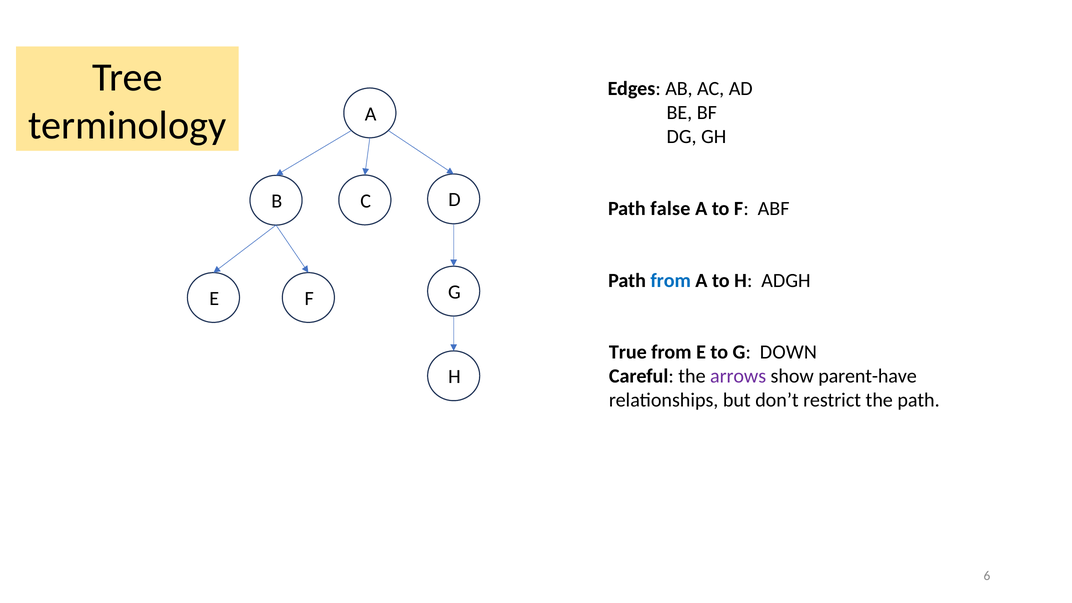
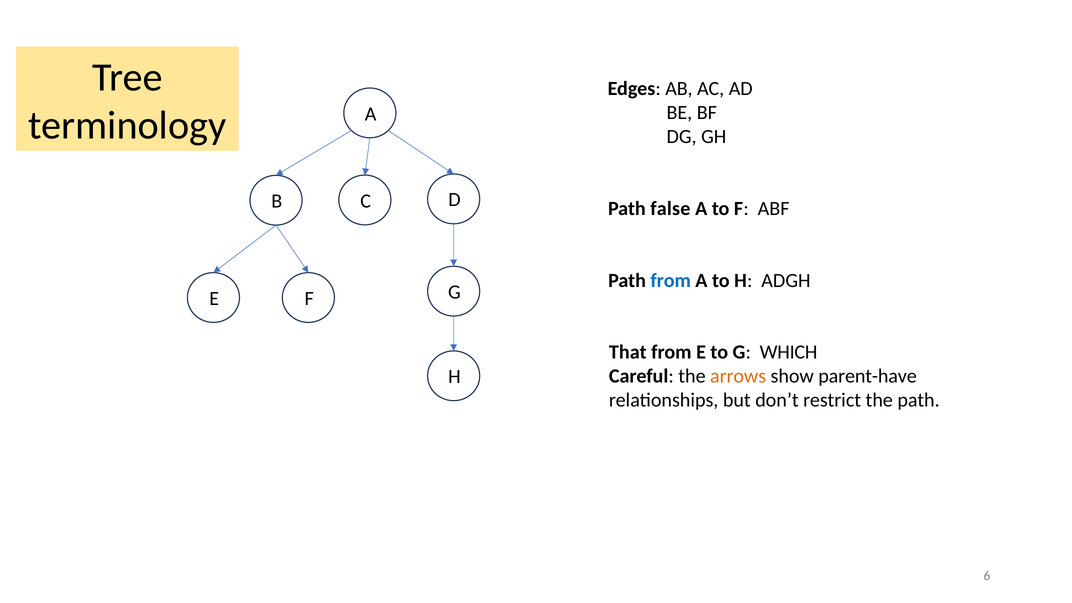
True: True -> That (628, 352)
DOWN: DOWN -> WHICH (789, 352)
arrows colour: purple -> orange (738, 376)
